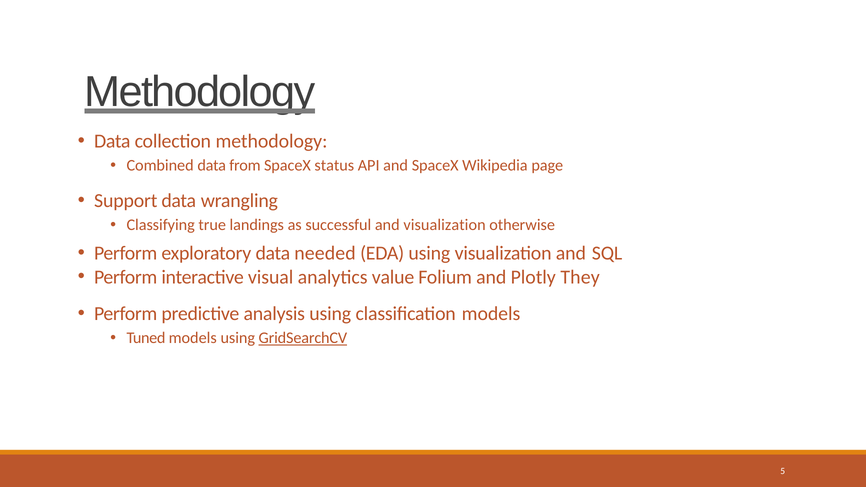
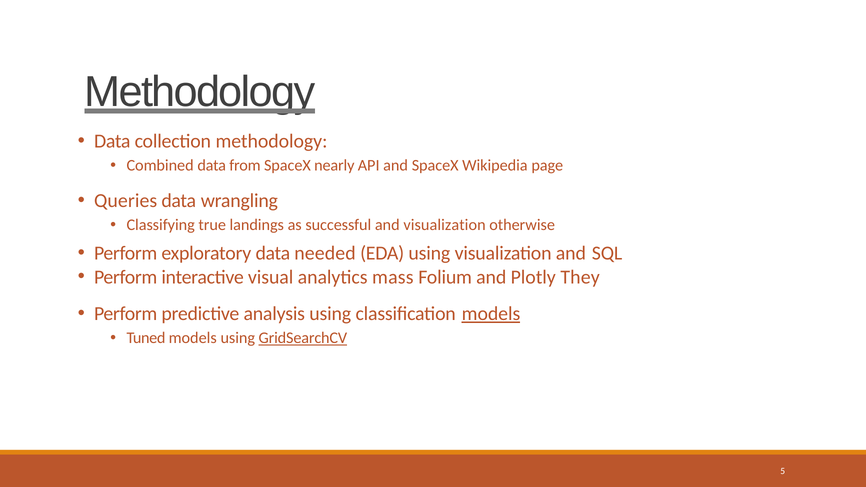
status: status -> nearly (334, 166)
Support: Support -> Queries (126, 201)
value: value -> mass (393, 277)
models underline: none -> present (491, 314)
